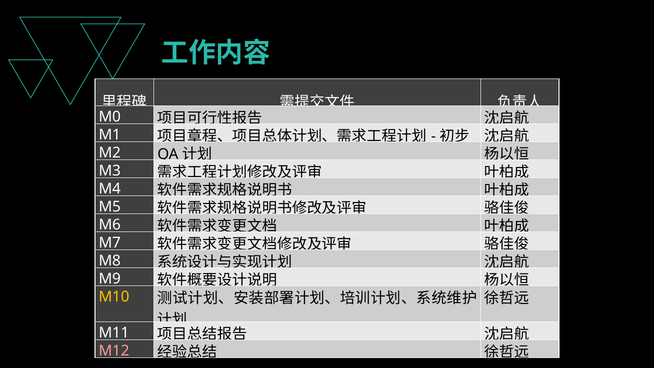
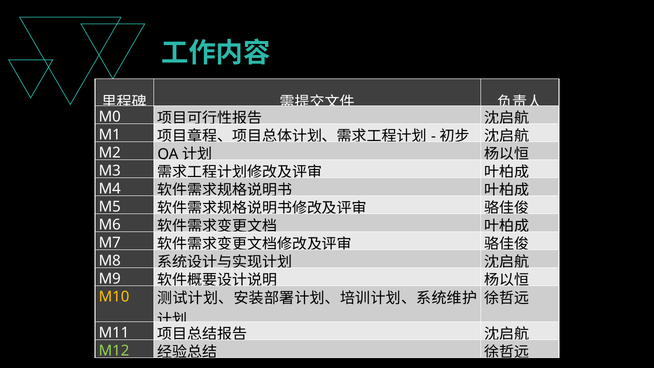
M12 colour: pink -> light green (114, 351)
